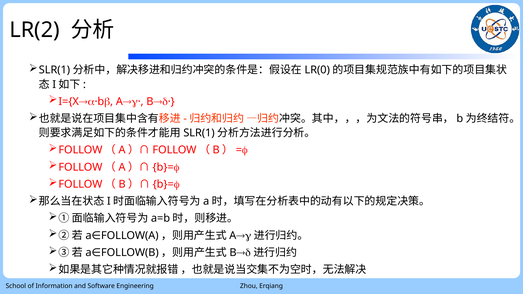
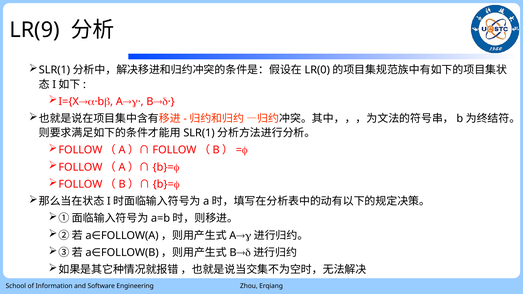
LR(2: LR(2 -> LR(9 (35, 30)
